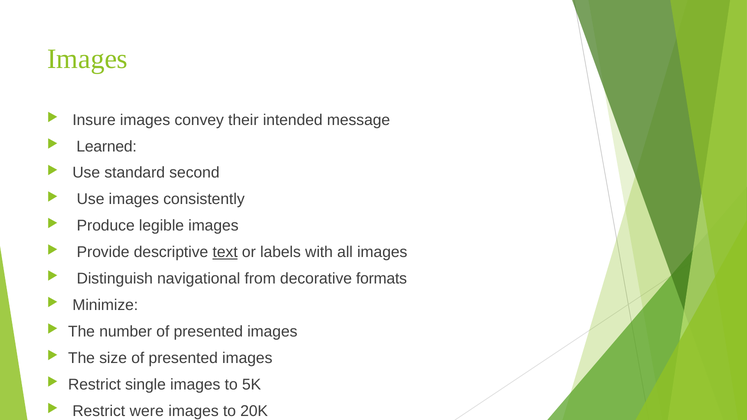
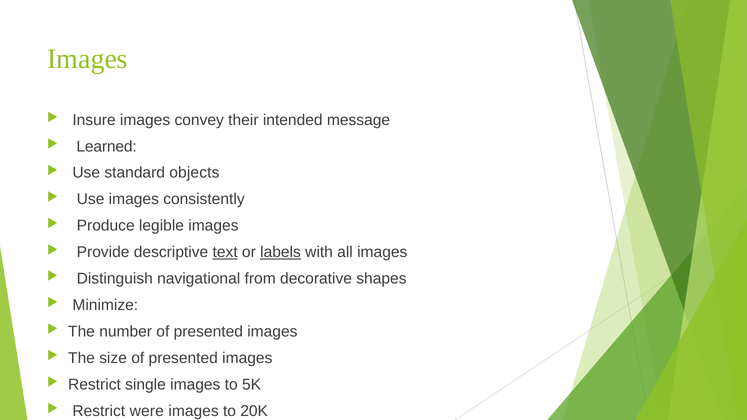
second: second -> objects (194, 173)
labels underline: none -> present (281, 252)
formats: formats -> shapes (381, 279)
